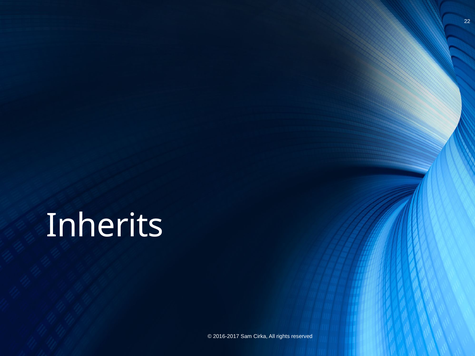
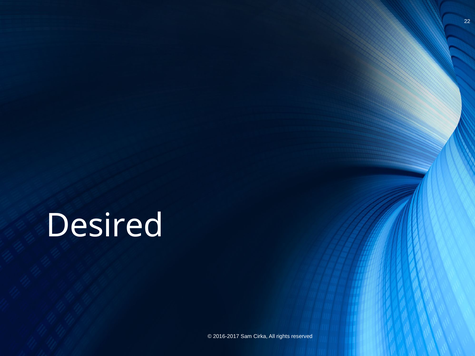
Inherits: Inherits -> Desired (105, 226)
